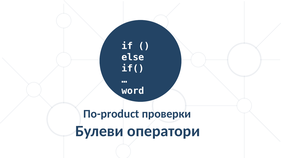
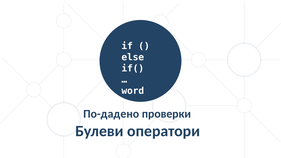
По-product: По-product -> По-дадено (111, 114)
